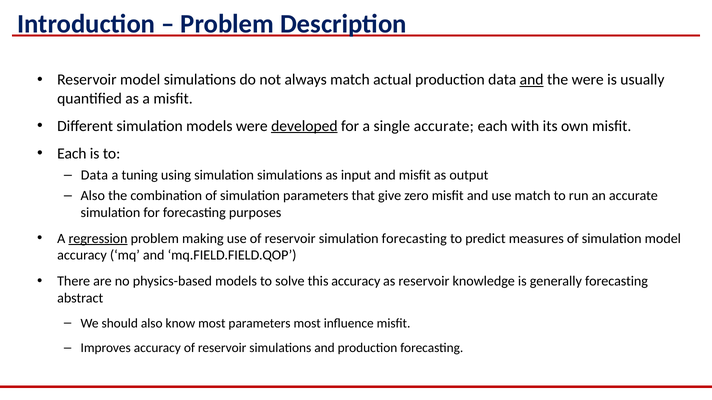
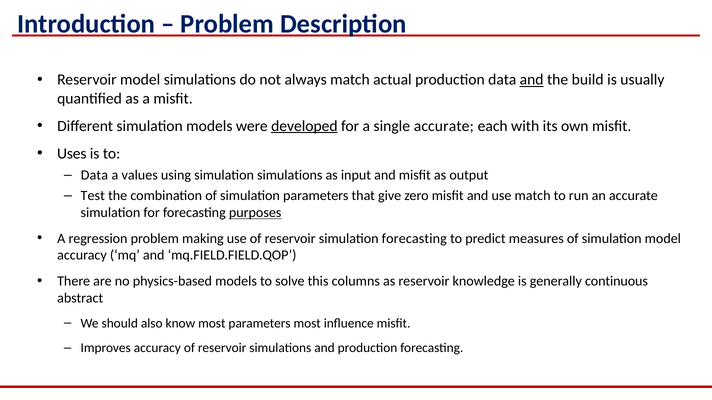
the were: were -> build (588, 80)
Each: Each -> Uses (72, 154)
tuning: tuning -> values (140, 175)
Also: Also -> Test (93, 196)
purposes underline: none -> present (255, 213)
regression underline: present -> none (98, 239)
this accuracy: accuracy -> columns (356, 281)
generally forecasting: forecasting -> continuous (616, 281)
